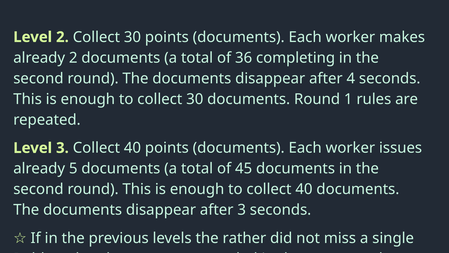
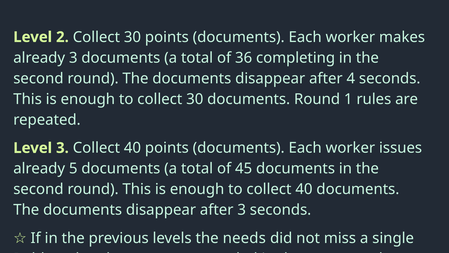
already 2: 2 -> 3 (73, 58)
rather: rather -> needs (244, 238)
